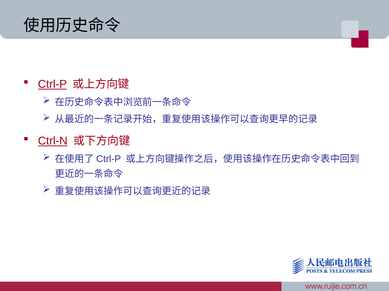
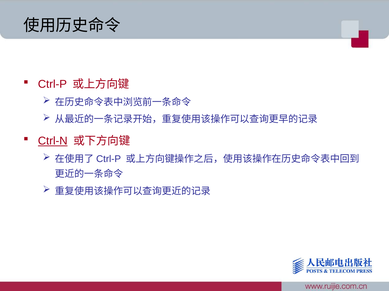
Ctrl-P underline: present -> none (52, 84)
